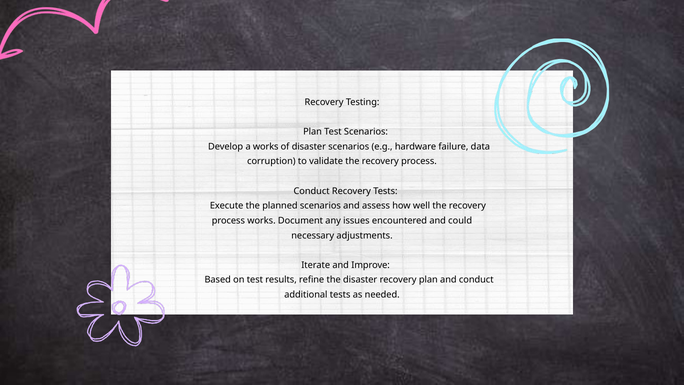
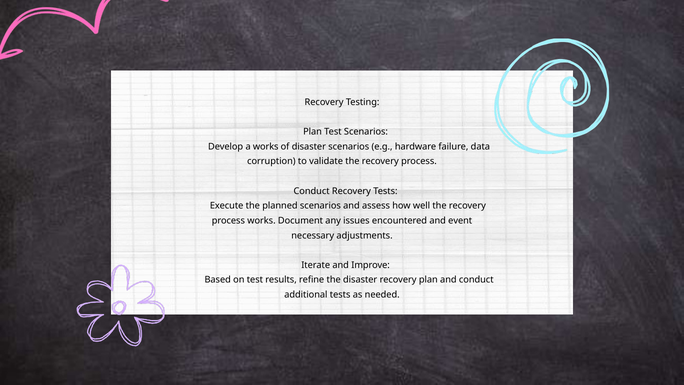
could: could -> event (460, 221)
